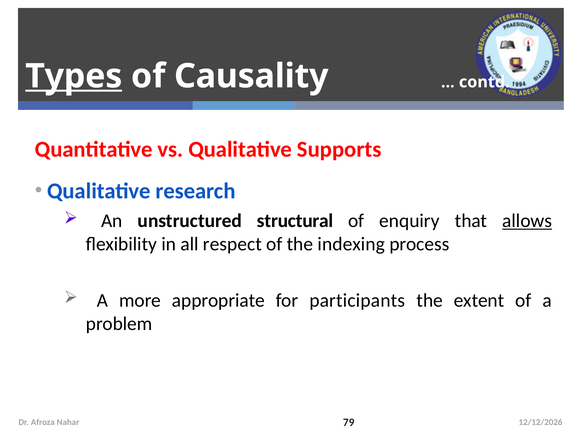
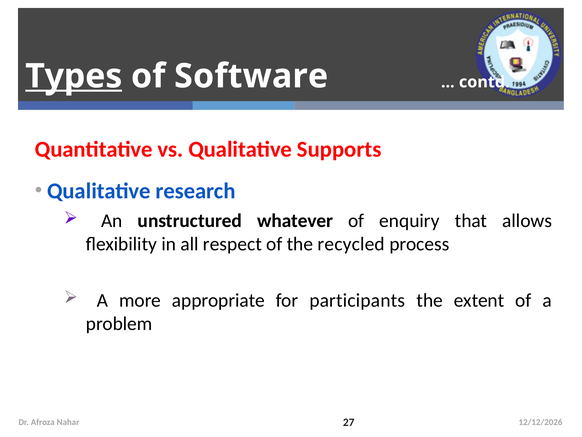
Causality: Causality -> Software (251, 76)
structural: structural -> whatever (295, 221)
allows underline: present -> none (527, 221)
indexing: indexing -> recycled (351, 244)
79: 79 -> 27 (349, 422)
